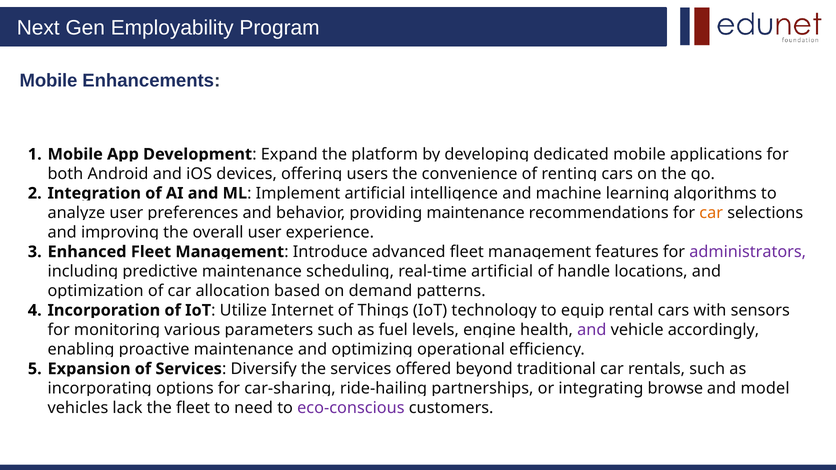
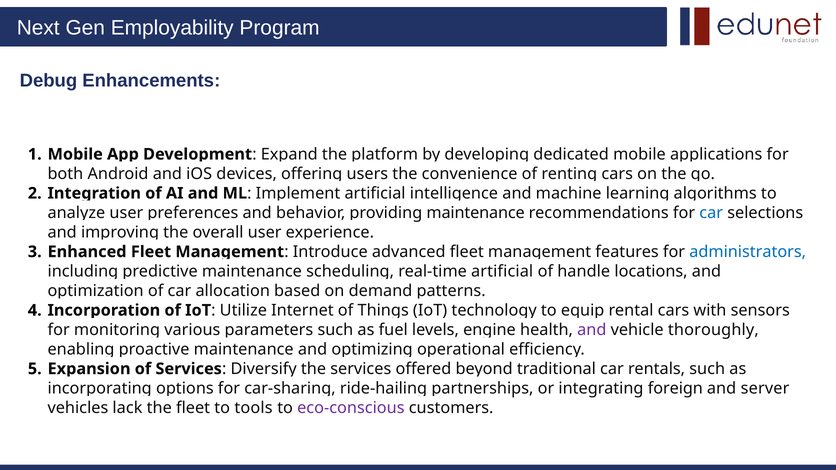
Mobile: Mobile -> Debug (48, 81)
car colour: orange -> blue (711, 213)
administrators colour: purple -> blue (748, 252)
accordingly: accordingly -> thoroughly (713, 330)
browse: browse -> foreign (675, 389)
model: model -> server (765, 389)
need: need -> tools (254, 408)
